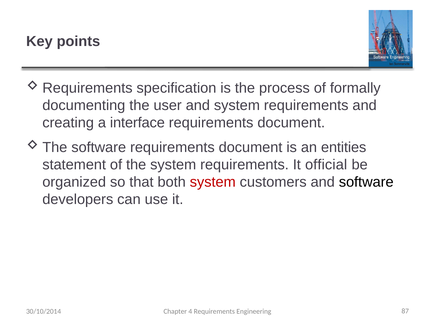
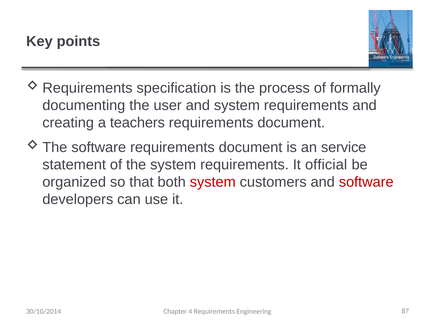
interface: interface -> teachers (137, 123)
entities: entities -> service (344, 147)
software colour: black -> red (366, 182)
